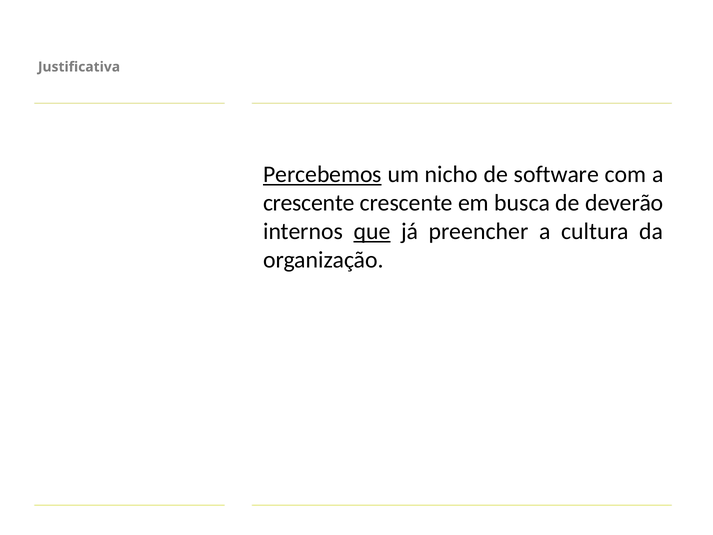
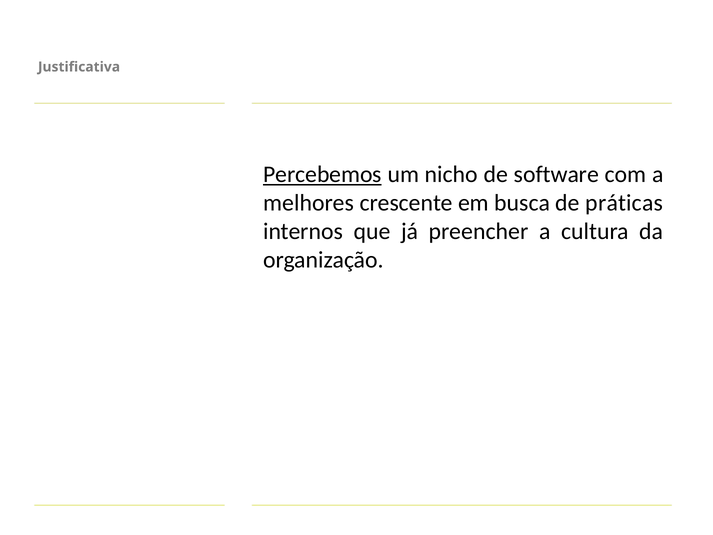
crescente: crescente -> melhores (309, 203)
deverão: deverão -> práticas (624, 203)
que underline: present -> none (372, 231)
